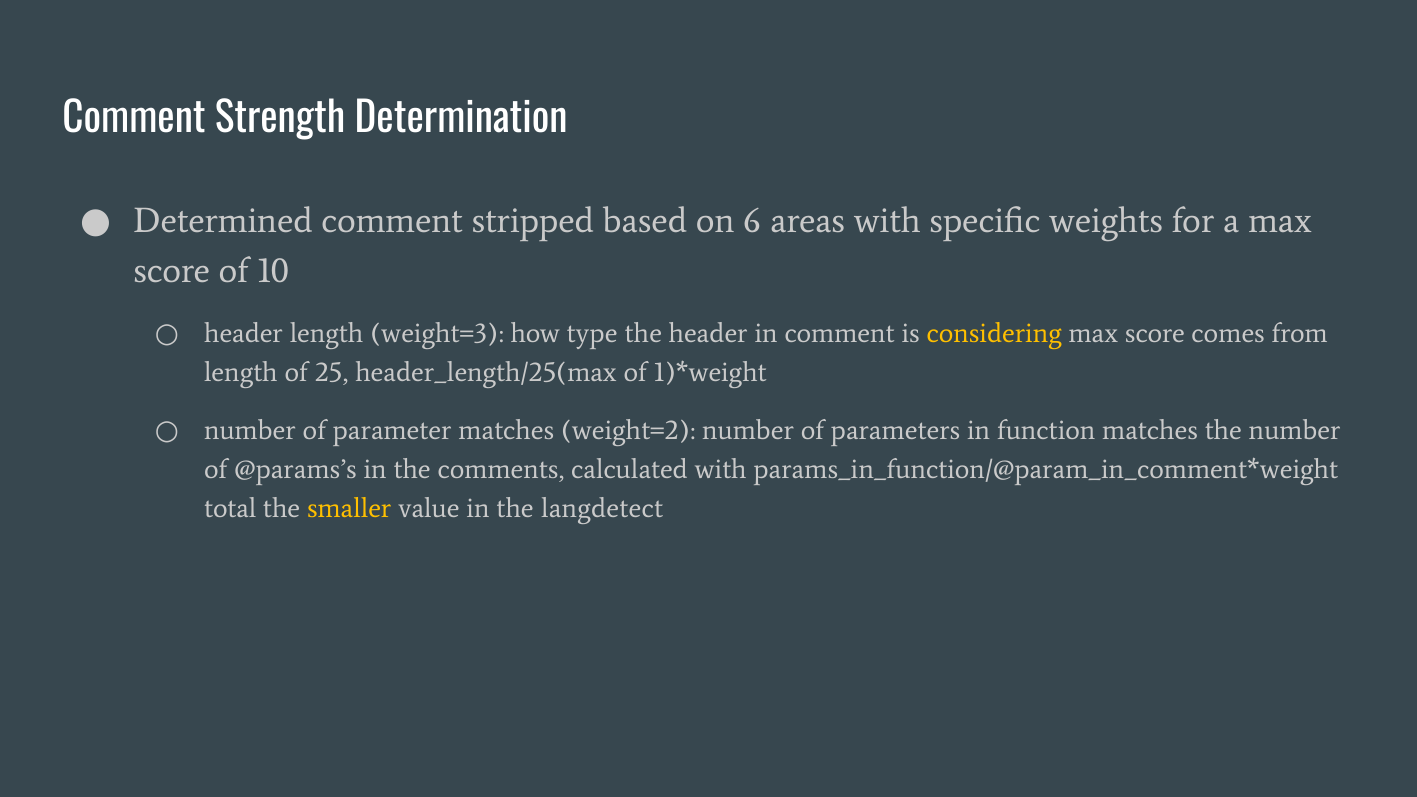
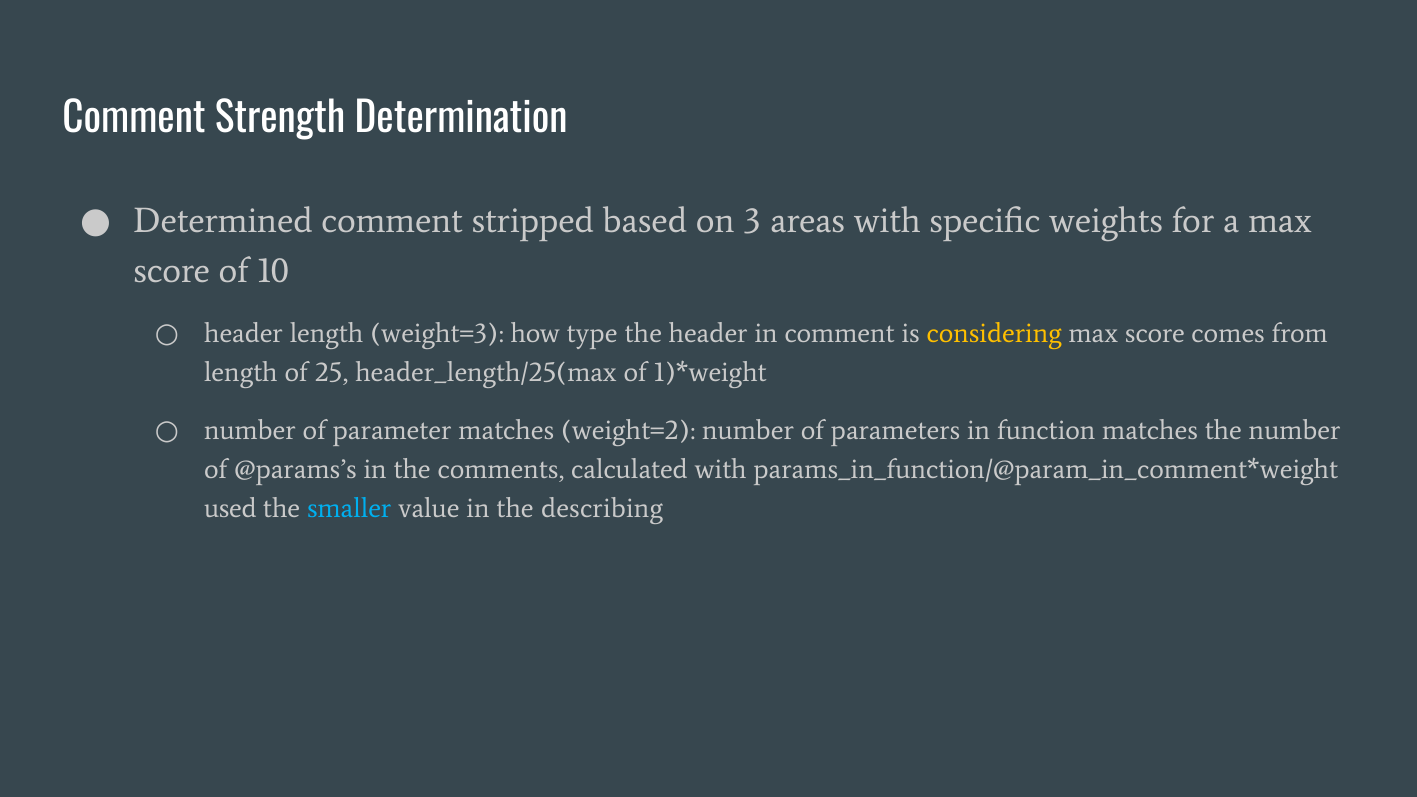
6: 6 -> 3 (752, 221)
total: total -> used (230, 508)
smaller colour: yellow -> light blue (349, 508)
langdetect: langdetect -> describing (602, 508)
